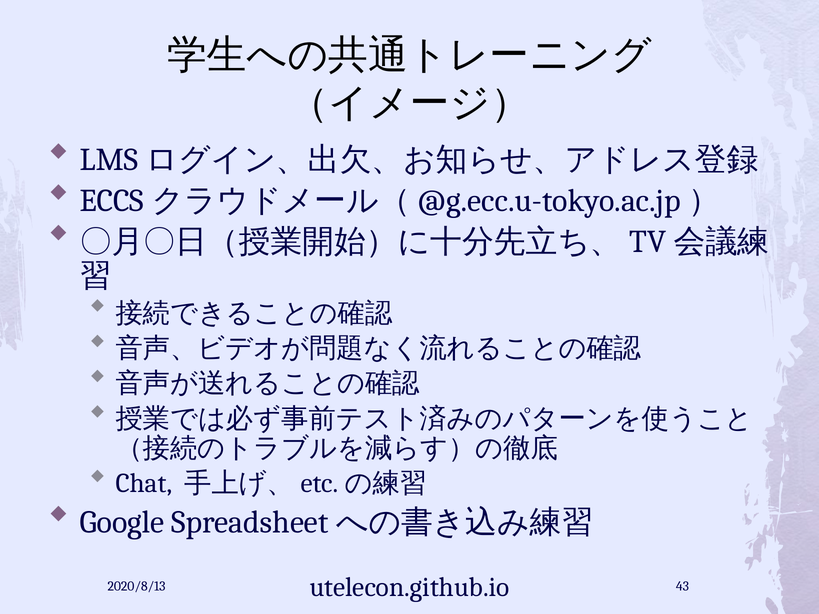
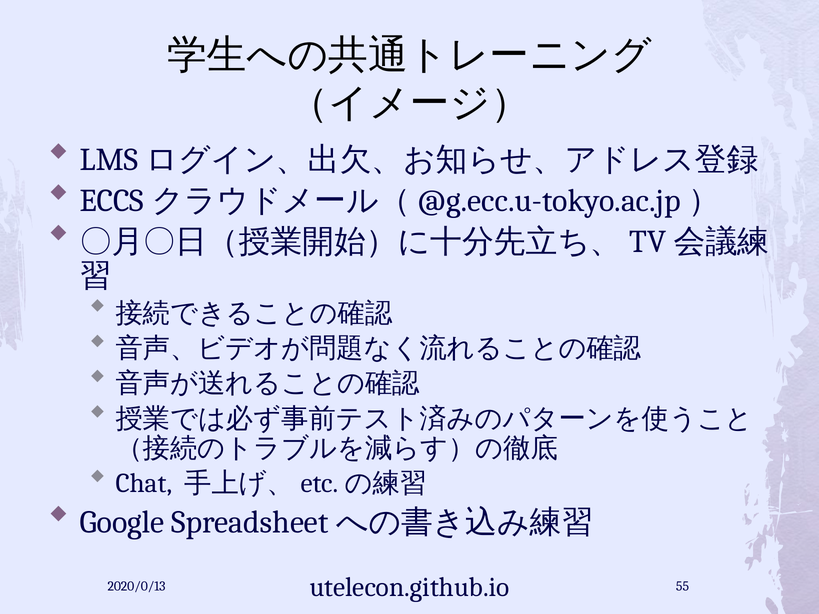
2020/8/13: 2020/8/13 -> 2020/0/13 (137, 587)
43: 43 -> 55 (682, 587)
